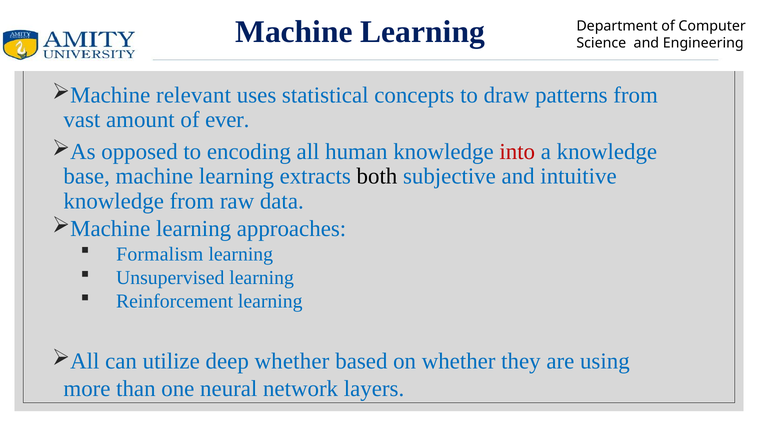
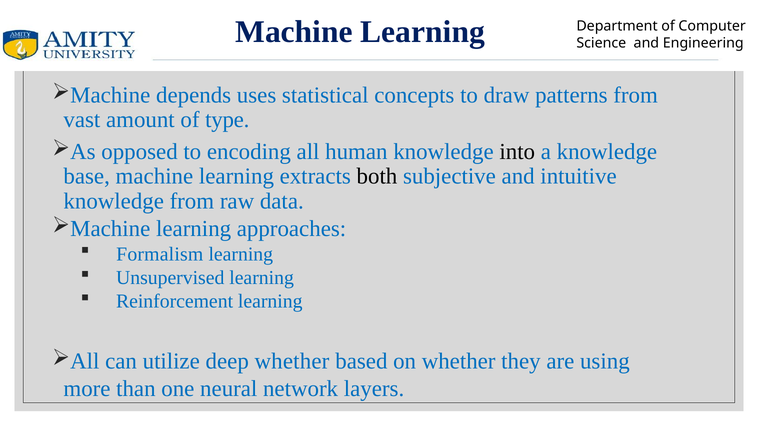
relevant: relevant -> depends (194, 95)
ever: ever -> type (227, 120)
into colour: red -> black (517, 152)
